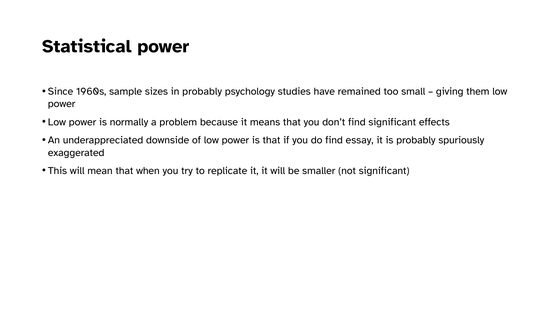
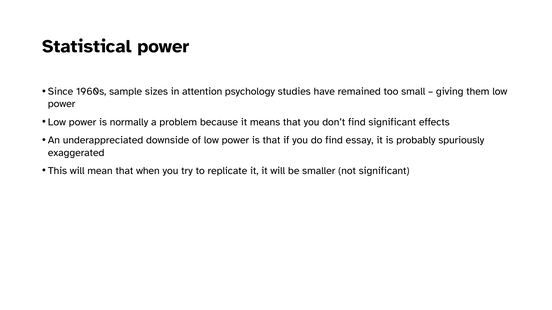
in probably: probably -> attention (202, 92)
